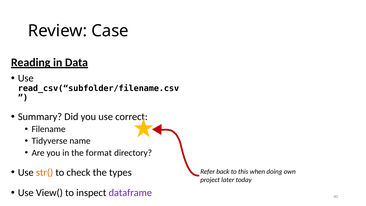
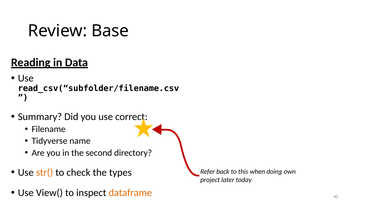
Case: Case -> Base (110, 31)
format: format -> second (99, 153)
dataframe colour: purple -> orange (130, 193)
